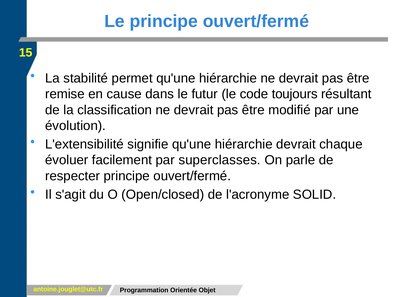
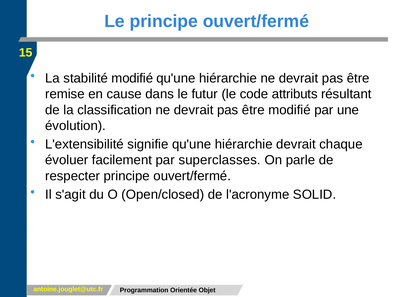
stabilité permet: permet -> modifié (132, 78)
toujours: toujours -> attributs (295, 94)
